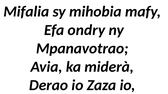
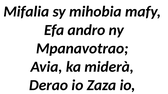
ondry: ondry -> andro (86, 30)
